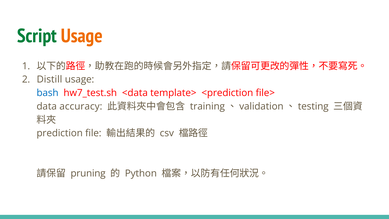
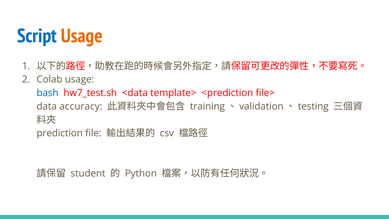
Script colour: green -> blue (37, 36)
Distill: Distill -> Colab (49, 79)
pruning: pruning -> student (88, 173)
